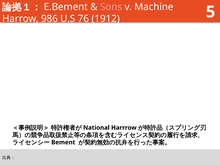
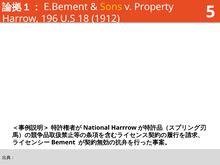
Sons colour: pink -> yellow (111, 7)
Machine: Machine -> Property (154, 7)
986: 986 -> 196 (49, 19)
76: 76 -> 18 (83, 19)
